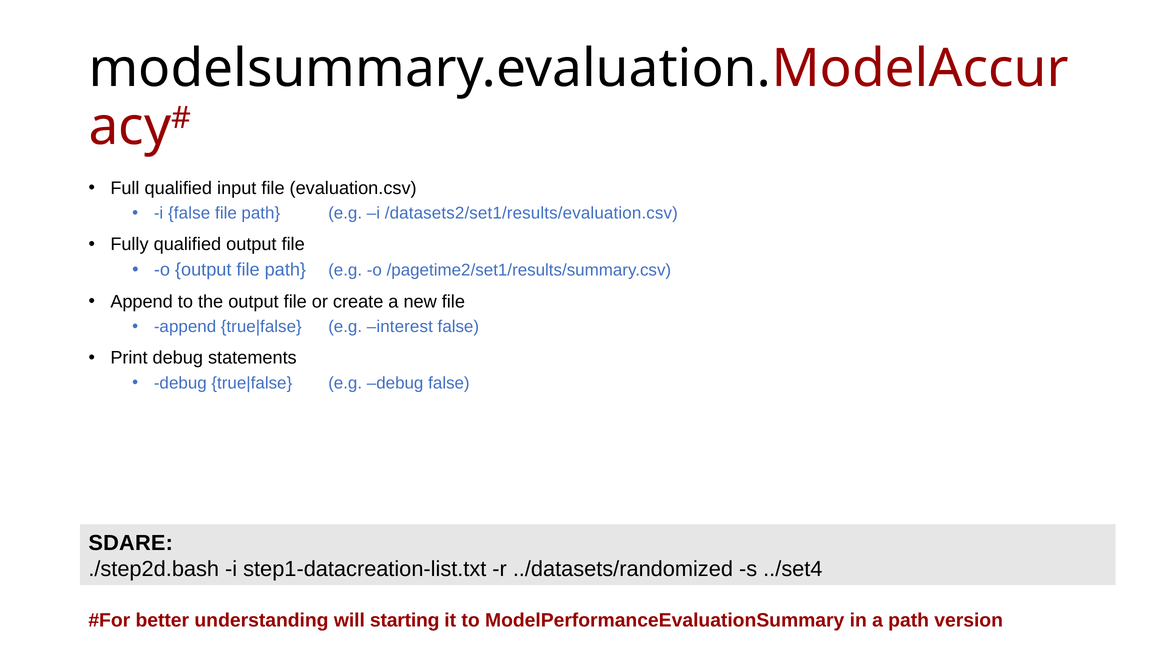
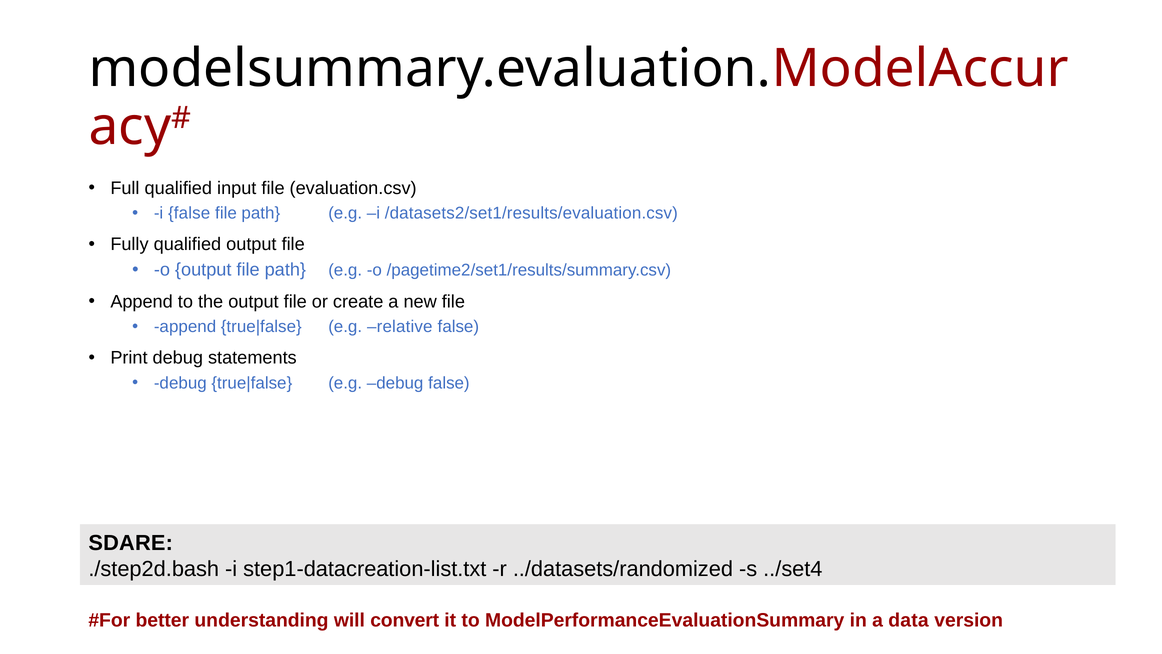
interest: interest -> relative (400, 327)
starting: starting -> convert (405, 620)
a path: path -> data (909, 620)
